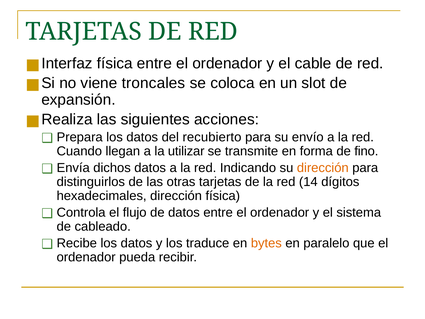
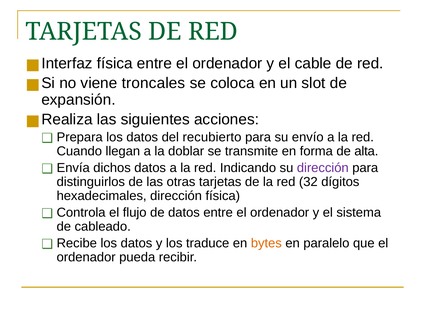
utilizar: utilizar -> doblar (186, 151)
fino: fino -> alta (366, 151)
dirección colour: orange -> purple (323, 168)
14: 14 -> 32 (308, 182)
